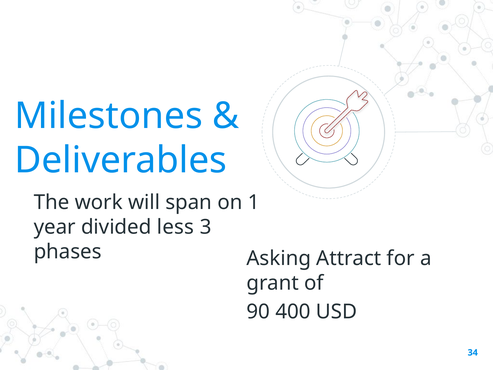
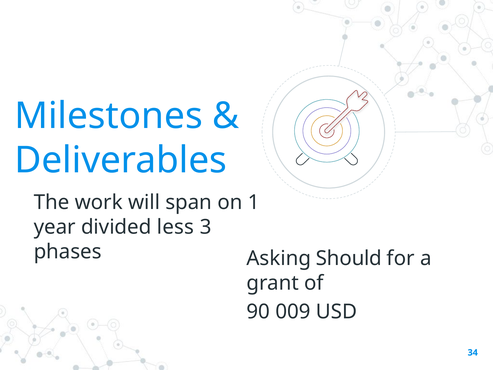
Attract: Attract -> Should (349, 258)
400: 400 -> 009 (293, 312)
